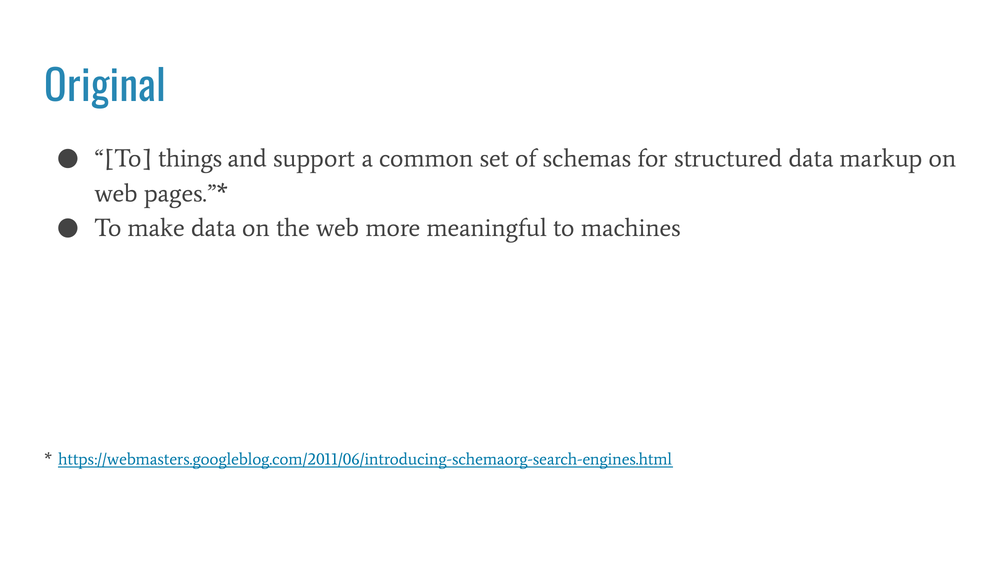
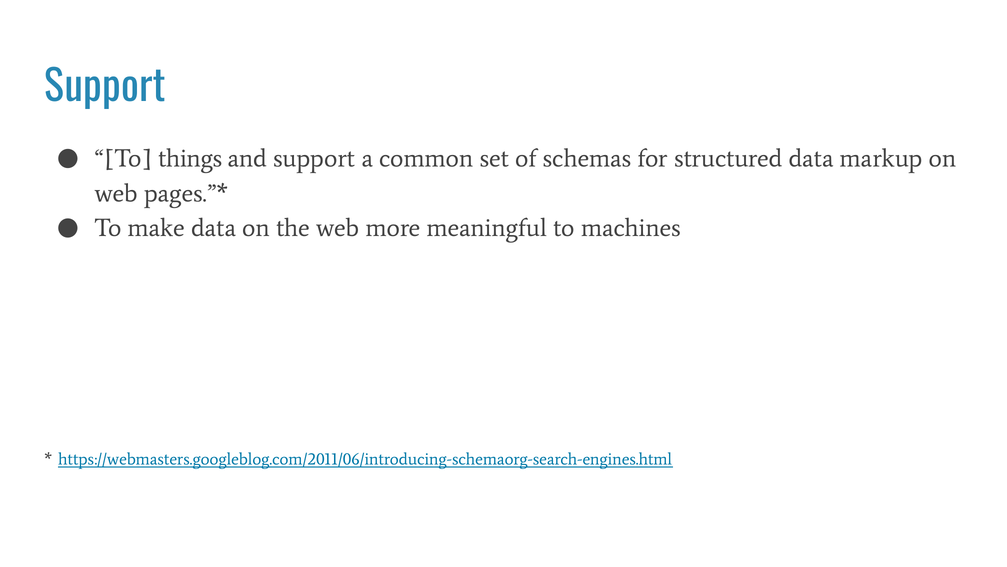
Original: Original -> Support (105, 87)
